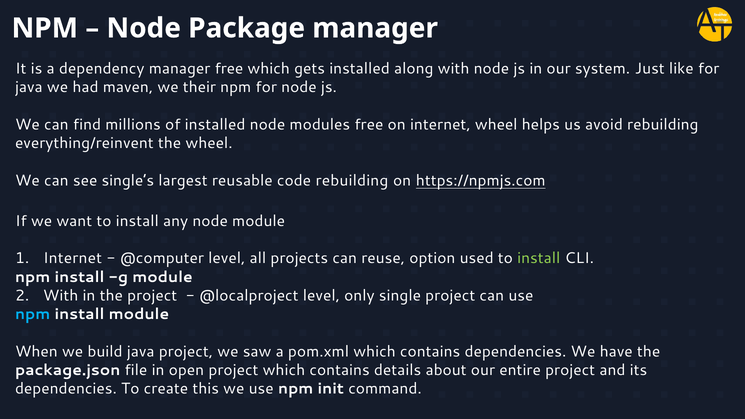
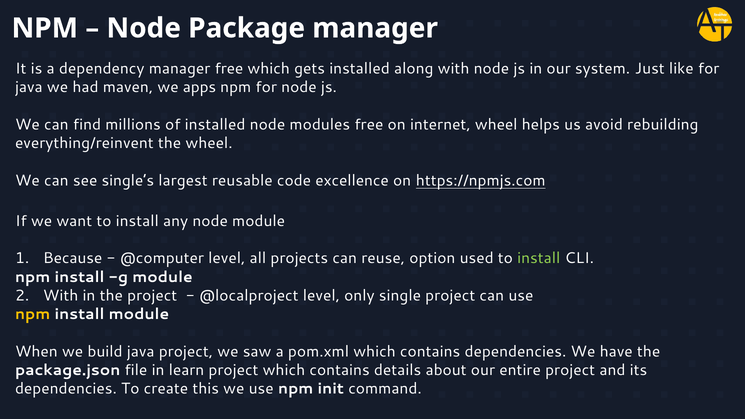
their: their -> apps (199, 87)
code rebuilding: rebuilding -> excellence (352, 180)
Internet: Internet -> Because (73, 258)
npm colour: light blue -> yellow (33, 314)
open: open -> learn (186, 370)
